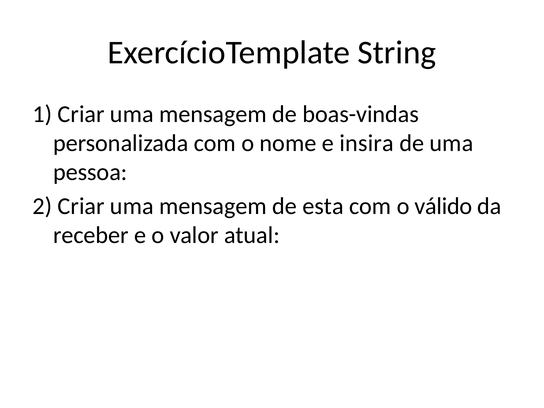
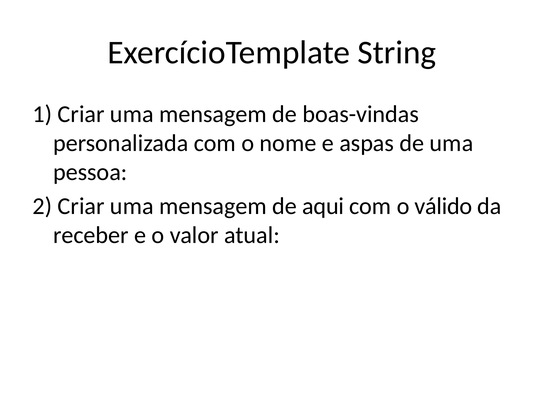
insira: insira -> aspas (367, 143)
esta: esta -> aqui (323, 206)
